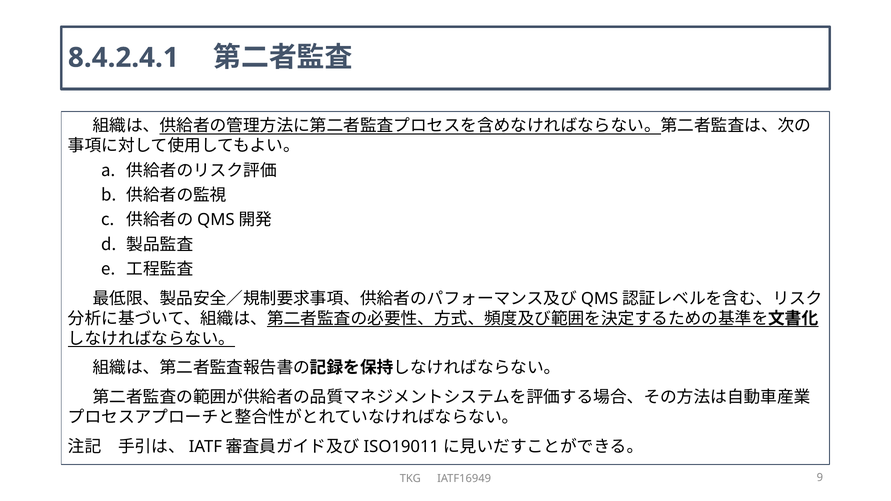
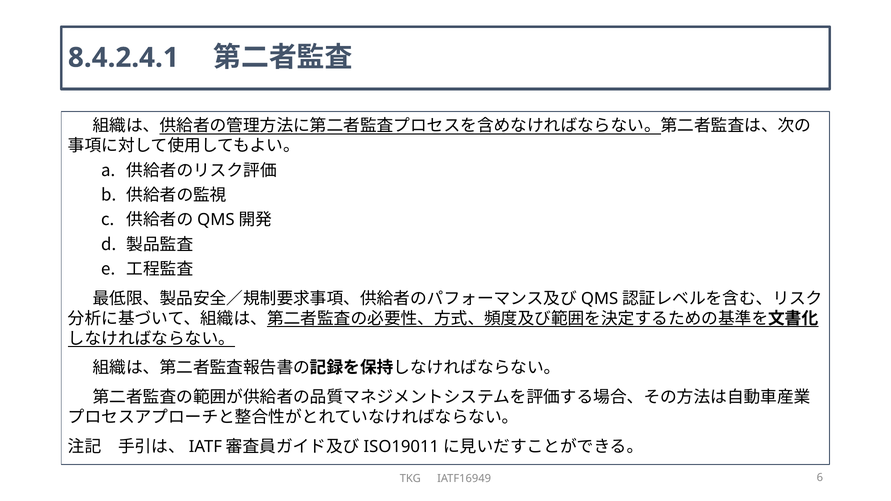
9: 9 -> 6 (820, 478)
